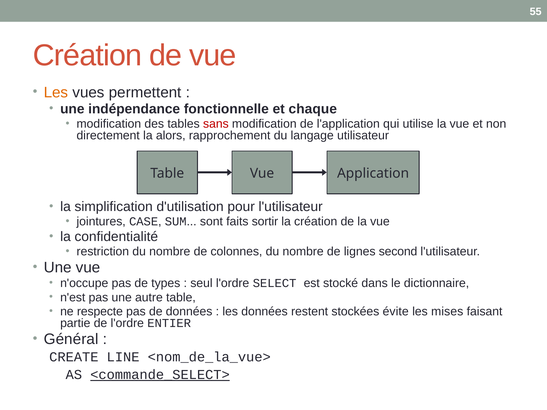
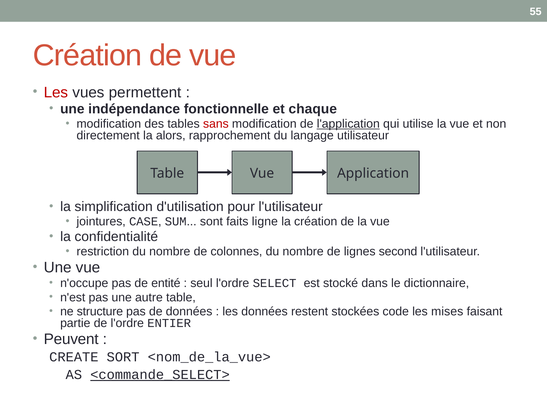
Les colour: orange -> red (56, 92)
l'application underline: none -> present (348, 124)
sortir: sortir -> ligne (265, 222)
types: types -> entité (166, 283)
respecte: respecte -> structure (100, 312)
évite: évite -> code (396, 312)
Général: Général -> Peuvent (71, 339)
LINE: LINE -> SORT (123, 357)
